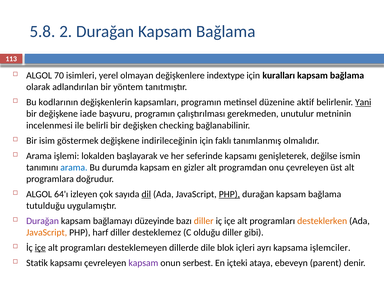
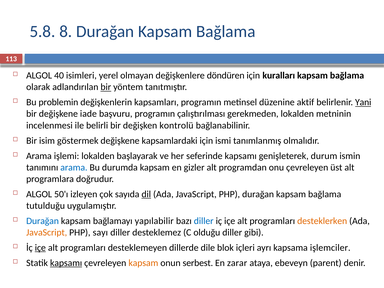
2: 2 -> 8 (66, 32)
70: 70 -> 40 (59, 76)
indextype: indextype -> döndüren (226, 76)
bir underline: none -> present (106, 87)
kodlarının: kodlarının -> problemin (58, 102)
gerekmeden unutulur: unutulur -> lokalden (297, 114)
checking: checking -> kontrolü (176, 125)
indirileceğinin: indirileceğinin -> kapsamlardaki (170, 141)
faklı: faklı -> ismi (223, 141)
değilse: değilse -> durum (324, 156)
64'ı: 64'ı -> 50'ı (61, 194)
PHP underline: present -> none (229, 194)
Durağan colour: purple -> blue (43, 221)
düzeyinde: düzeyinde -> yapılabilir (154, 221)
diller colour: orange -> blue (204, 221)
harf: harf -> sayı (100, 232)
kapsamı underline: none -> present (66, 263)
kapsam colour: purple -> orange (143, 263)
içteki: içteki -> zarar (237, 263)
